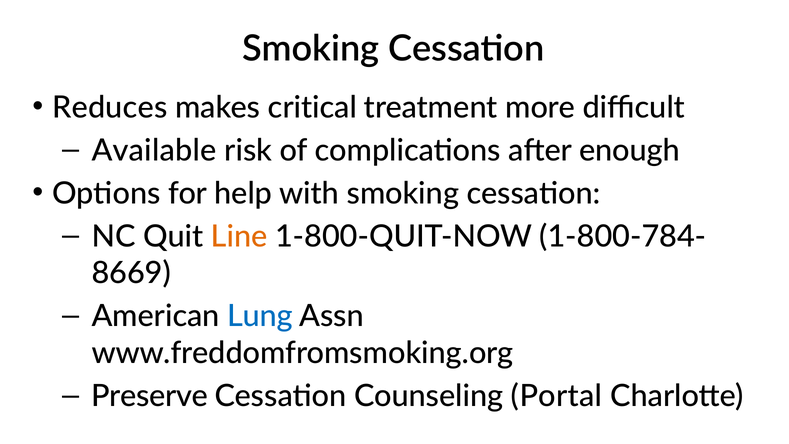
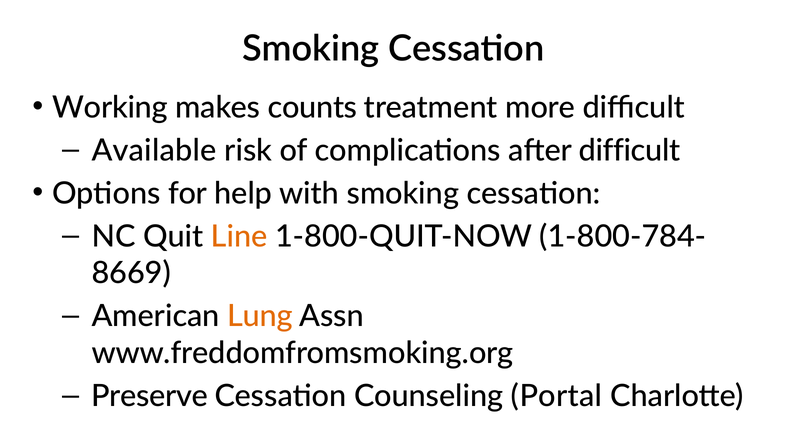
Reduces: Reduces -> Working (110, 107)
critical: critical -> counts (313, 107)
after enough: enough -> difficult (630, 150)
Lung colour: blue -> orange (260, 316)
